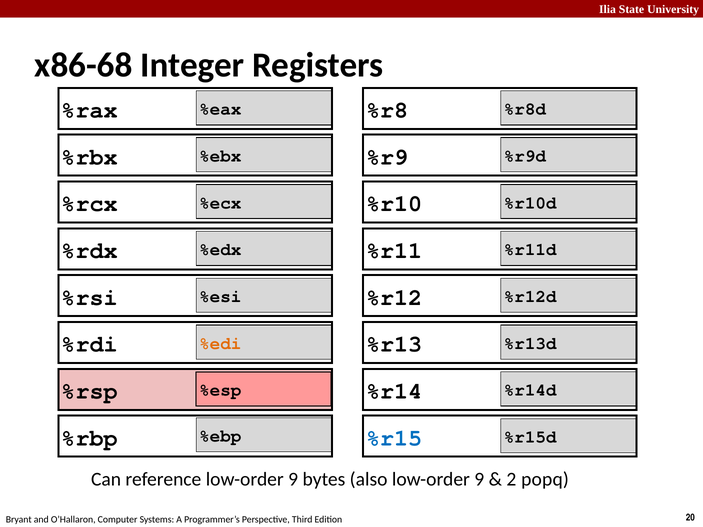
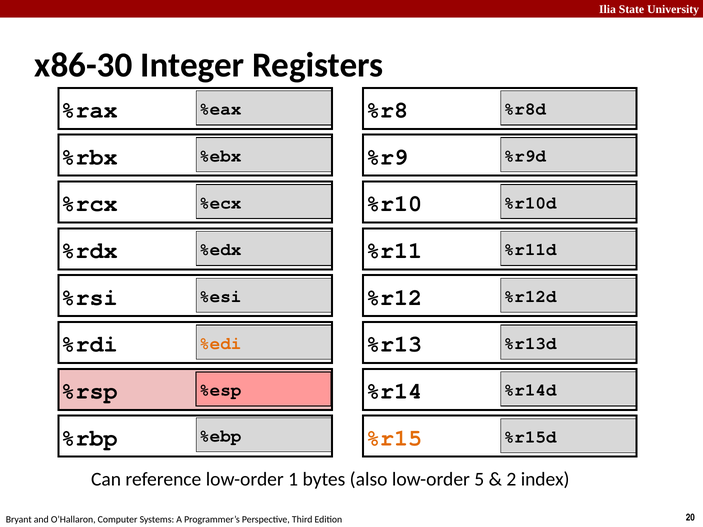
x86-68: x86-68 -> x86-30 (83, 65)
%r15 colour: blue -> orange (394, 438)
reference low-order 9: 9 -> 1 (293, 479)
also low-order 9: 9 -> 5 (479, 479)
popq: popq -> index (545, 479)
